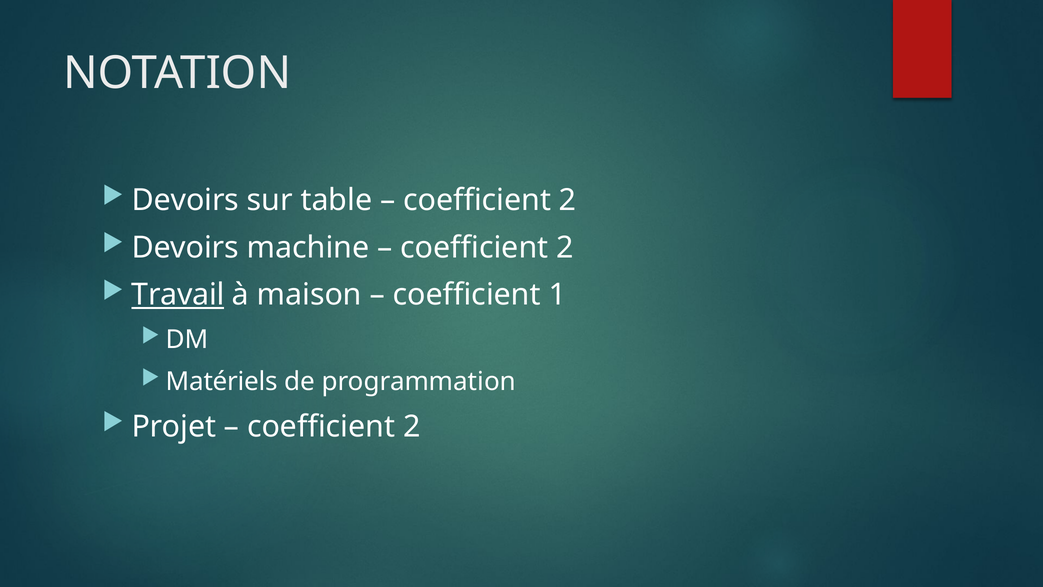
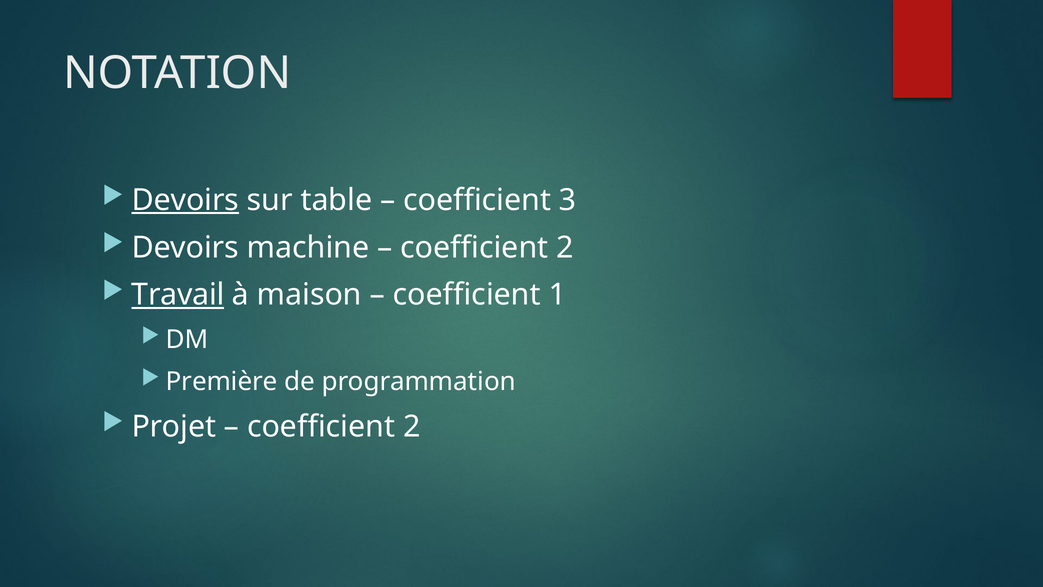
Devoirs underline: none -> present (185, 200)
2: 2 -> 3 (568, 200)
Matériels: Matériels -> Première (222, 381)
